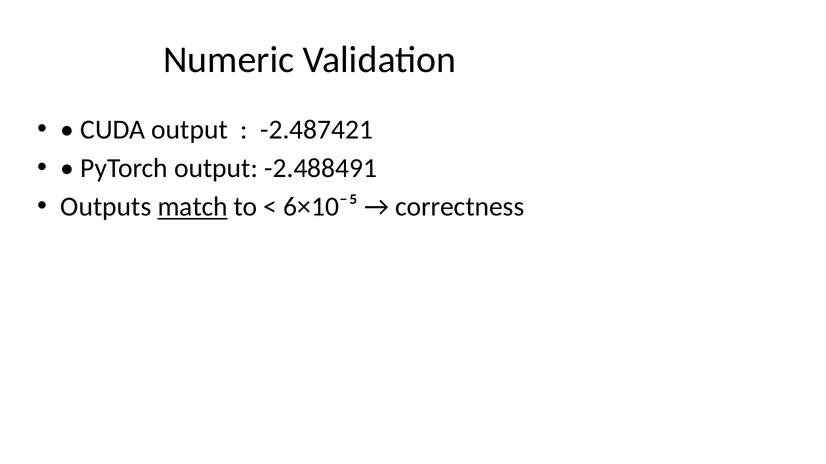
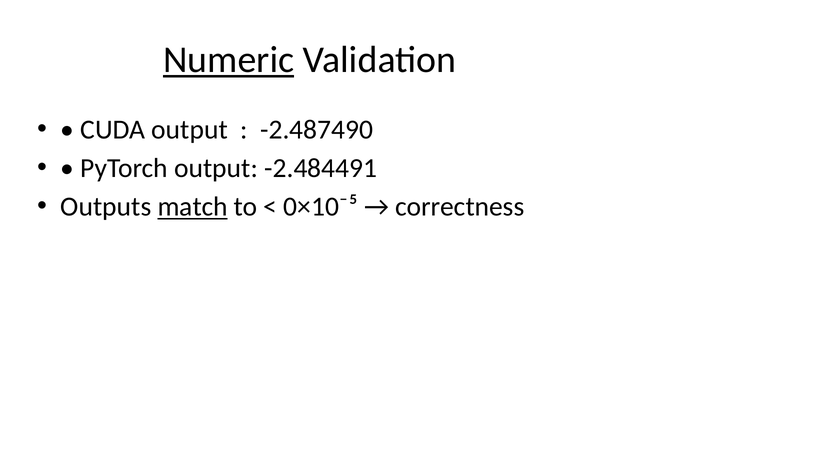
Numeric underline: none -> present (229, 60)
-2.487421: -2.487421 -> -2.487490 (317, 130)
-2.488491: -2.488491 -> -2.484491 (321, 169)
6×10⁻⁵: 6×10⁻⁵ -> 0×10⁻⁵ (321, 207)
